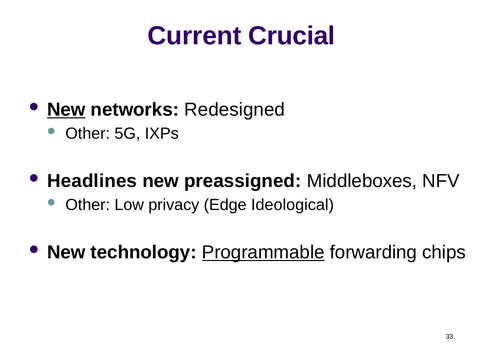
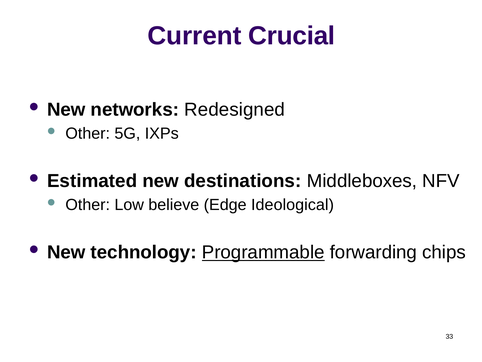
New underline: present -> none (66, 110)
Headlines: Headlines -> Estimated (92, 181)
preassigned: preassigned -> destinations (243, 181)
privacy: privacy -> believe (174, 205)
